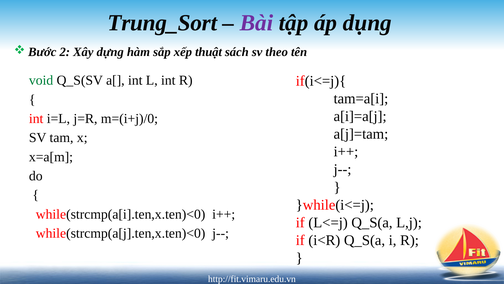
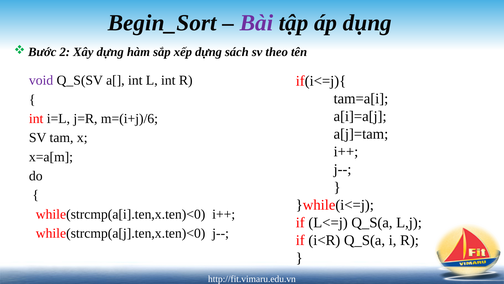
Trung_Sort: Trung_Sort -> Begin_Sort (162, 23)
xếp thuật: thuật -> dựng (209, 52)
void colour: green -> purple (41, 80)
m=(i+j)/0: m=(i+j)/0 -> m=(i+j)/6 (129, 118)
